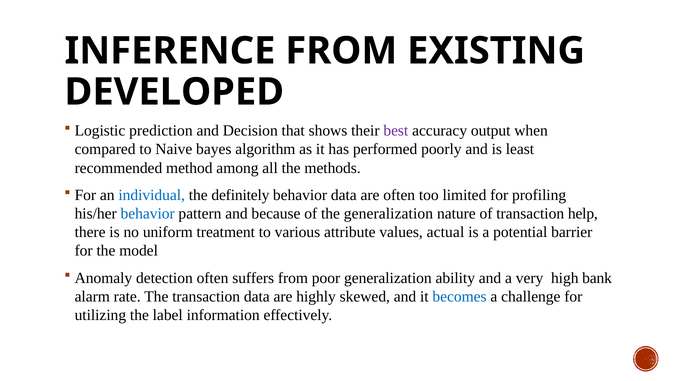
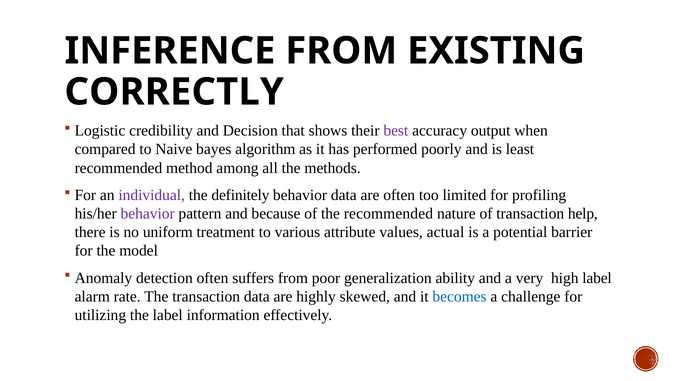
DEVELOPED: DEVELOPED -> CORRECTLY (174, 92)
prediction: prediction -> credibility (161, 131)
individual colour: blue -> purple (152, 195)
behavior colour: blue -> purple (148, 214)
the generalization: generalization -> recommended (388, 214)
high bank: bank -> label (597, 278)
